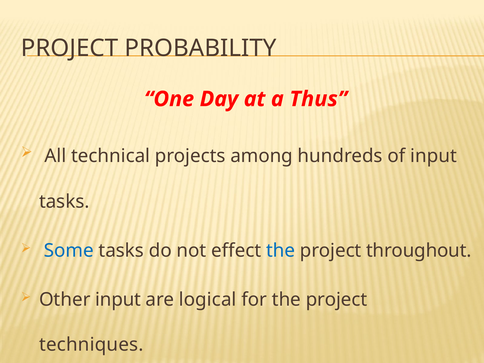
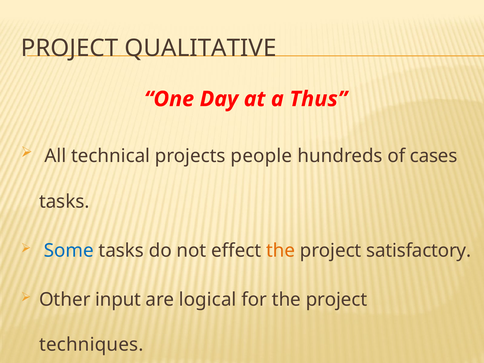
PROBABILITY: PROBABILITY -> QUALITATIVE (201, 48)
among: among -> people (261, 156)
of input: input -> cases (434, 156)
the colour: blue -> orange (281, 251)
throughout: throughout -> satisfactory (419, 251)
